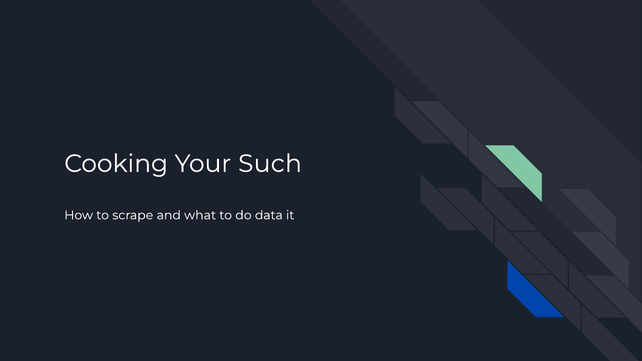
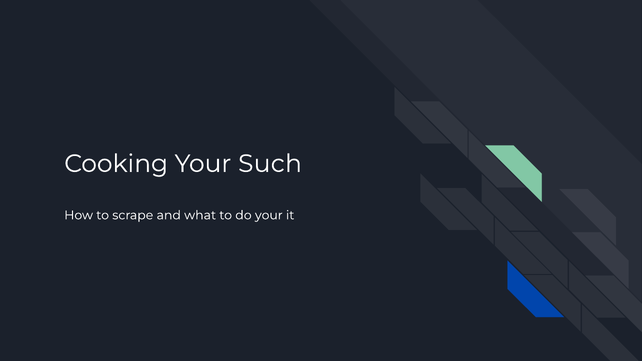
do data: data -> your (269, 215)
